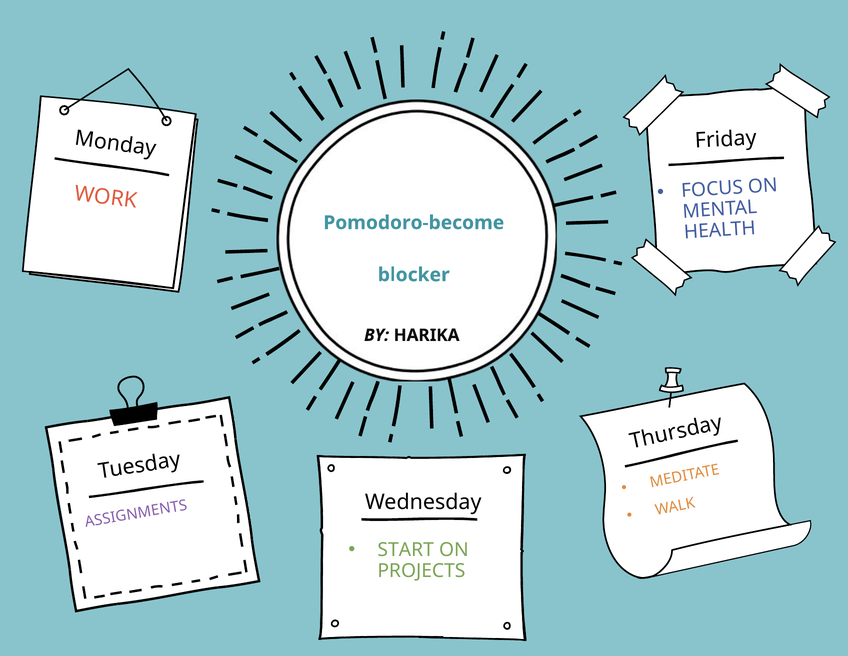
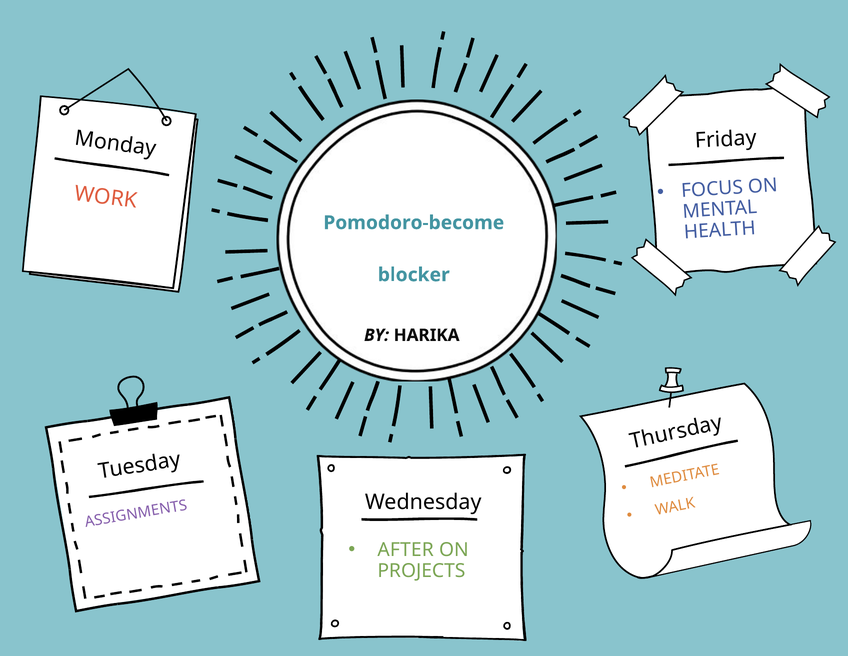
START: START -> AFTER (406, 549)
